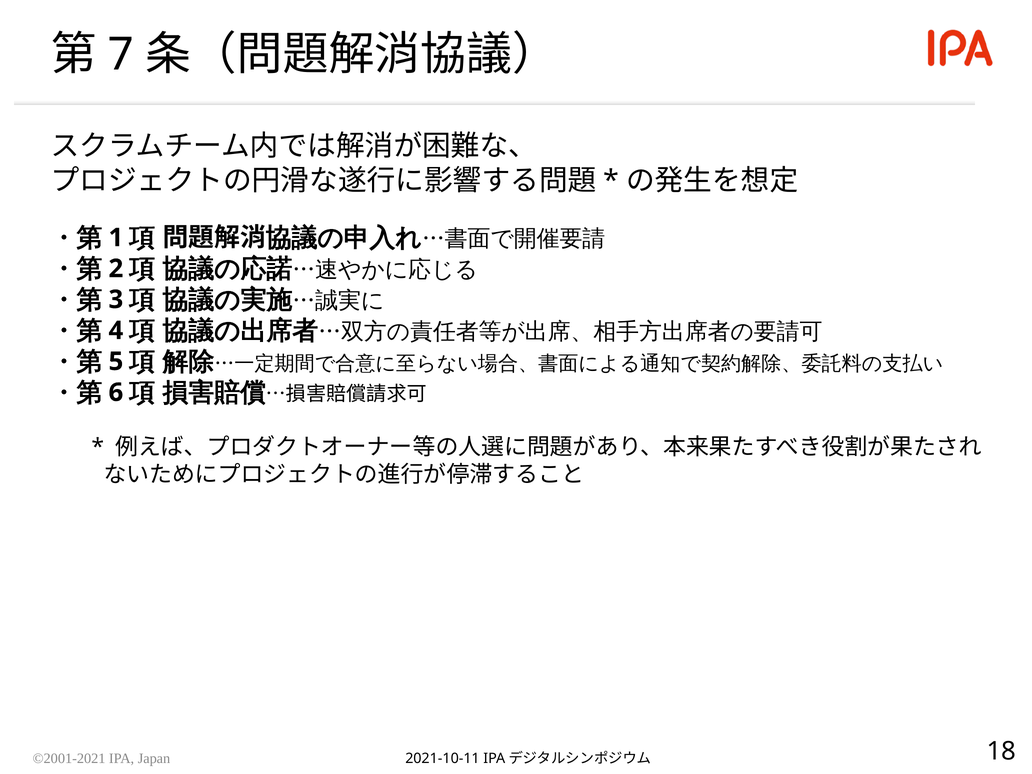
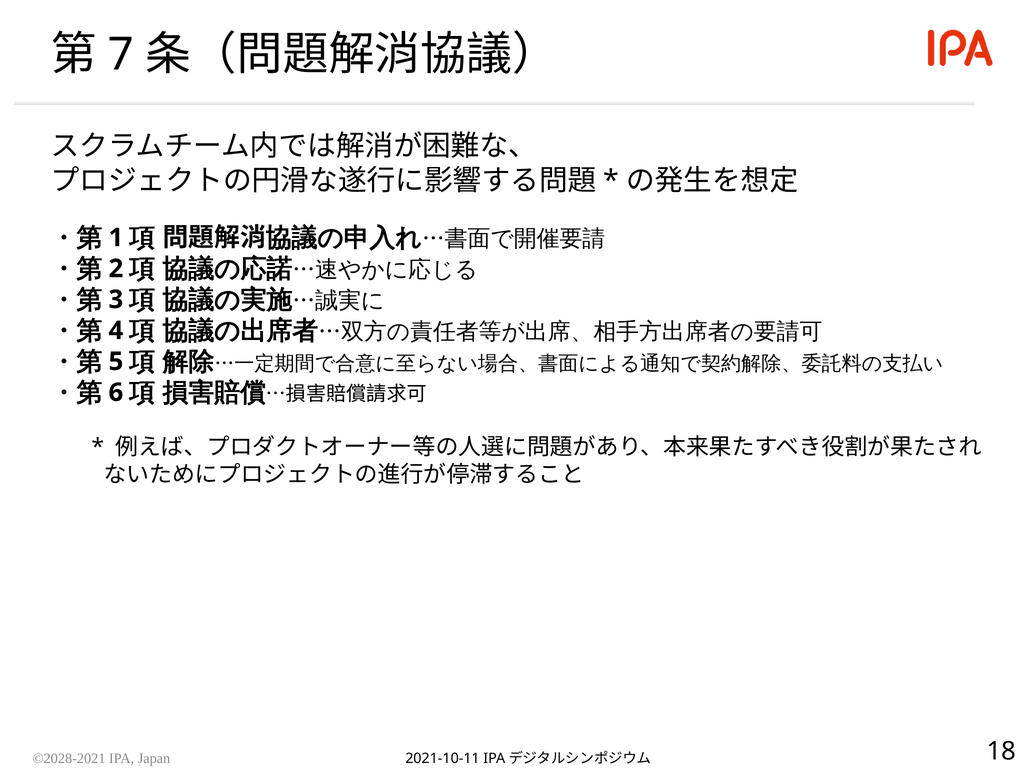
©2001-2021: ©2001-2021 -> ©2028-2021 (69, 759)
